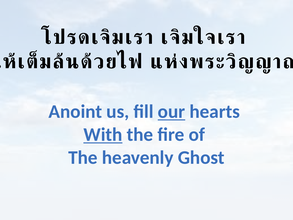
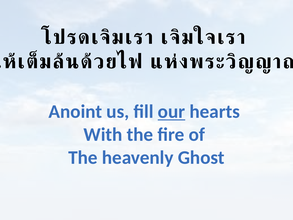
With underline: present -> none (103, 134)
